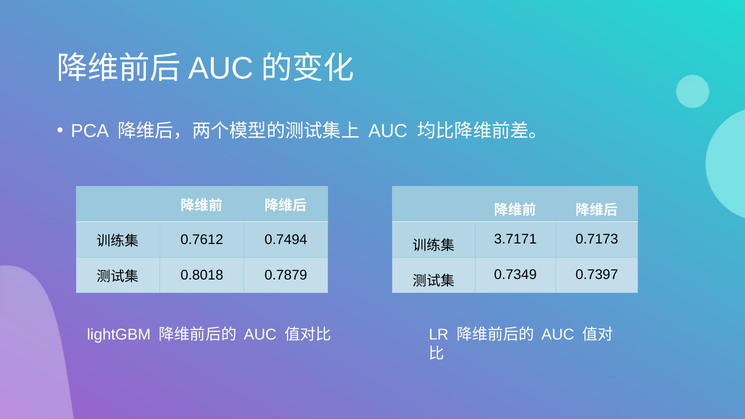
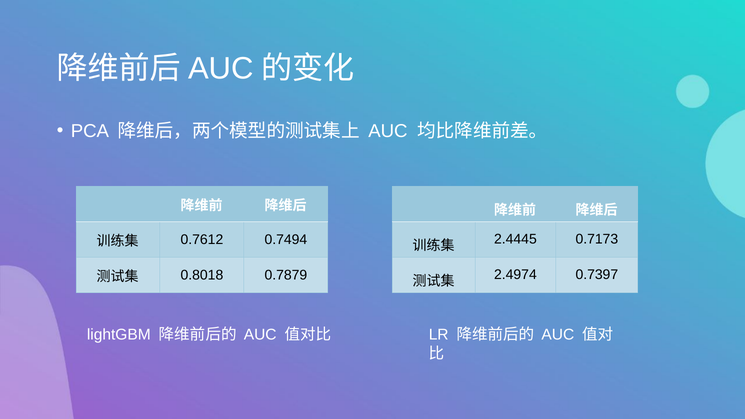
3.7171: 3.7171 -> 2.4445 (515, 239)
0.7349: 0.7349 -> 2.4974 (515, 275)
